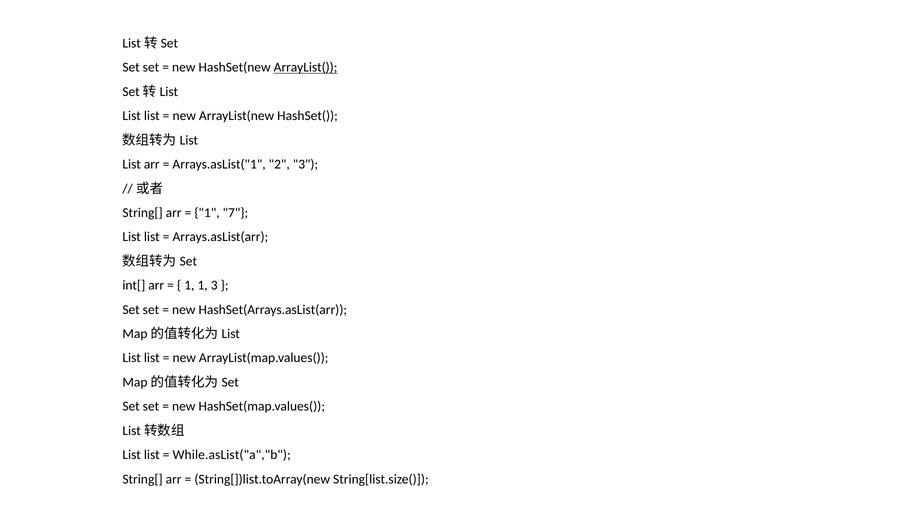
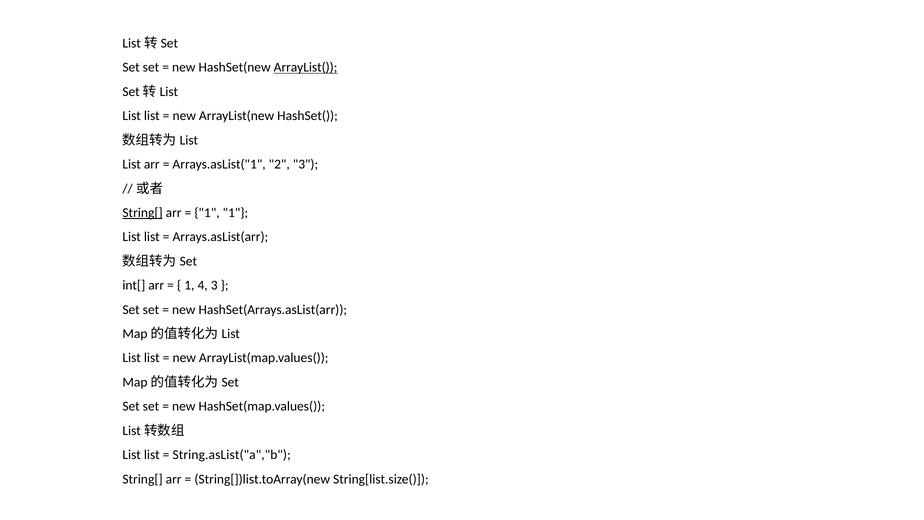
String[ underline: none -> present (143, 213)
1 7: 7 -> 1 (235, 213)
1 1: 1 -> 4 (203, 285)
While.asList("a","b: While.asList("a","b -> String.asList("a","b (232, 455)
